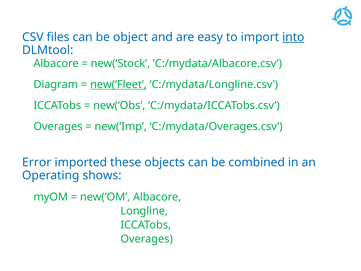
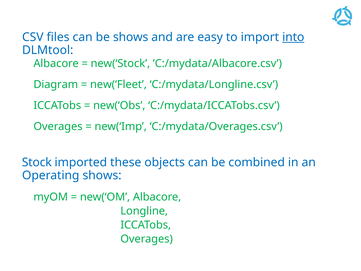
be object: object -> shows (131, 37)
new(‘Fleet underline: present -> none (118, 84)
Error: Error -> Stock (37, 162)
